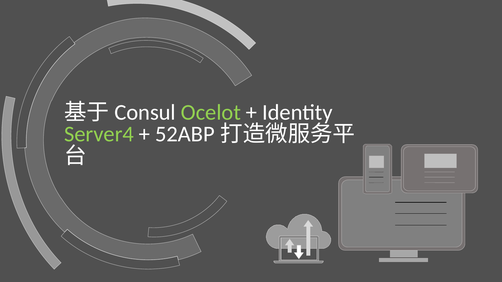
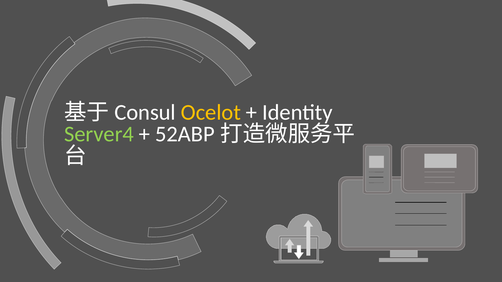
Ocelot colour: light green -> yellow (211, 112)
